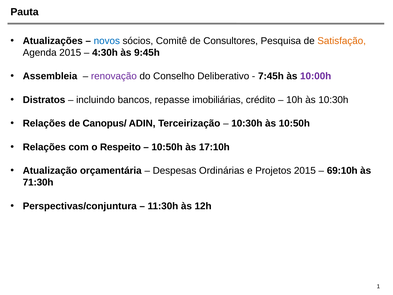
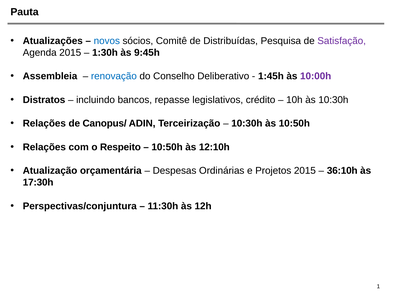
Consultores: Consultores -> Distribuídas (231, 41)
Satisfação colour: orange -> purple (342, 41)
4:30h: 4:30h -> 1:30h (105, 53)
renovação colour: purple -> blue (114, 76)
7:45h: 7:45h -> 1:45h (271, 76)
imobiliárias: imobiliárias -> legislativos (218, 100)
17:10h: 17:10h -> 12:10h (214, 147)
69:10h: 69:10h -> 36:10h (342, 170)
71:30h: 71:30h -> 17:30h (38, 182)
